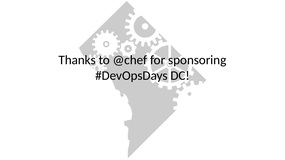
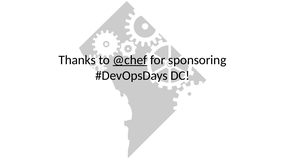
@chef underline: none -> present (130, 60)
